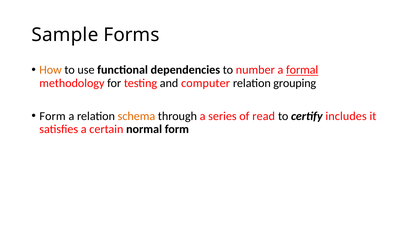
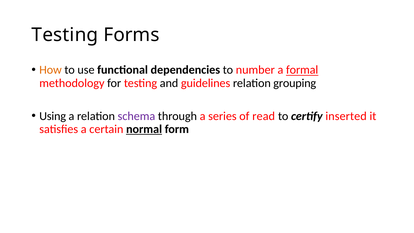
Sample: Sample -> Testing (65, 35)
computer: computer -> guidelines (206, 83)
Form: Form -> Using (53, 116)
schema colour: orange -> purple (136, 116)
includes: includes -> inserted (346, 116)
normal underline: none -> present (144, 129)
